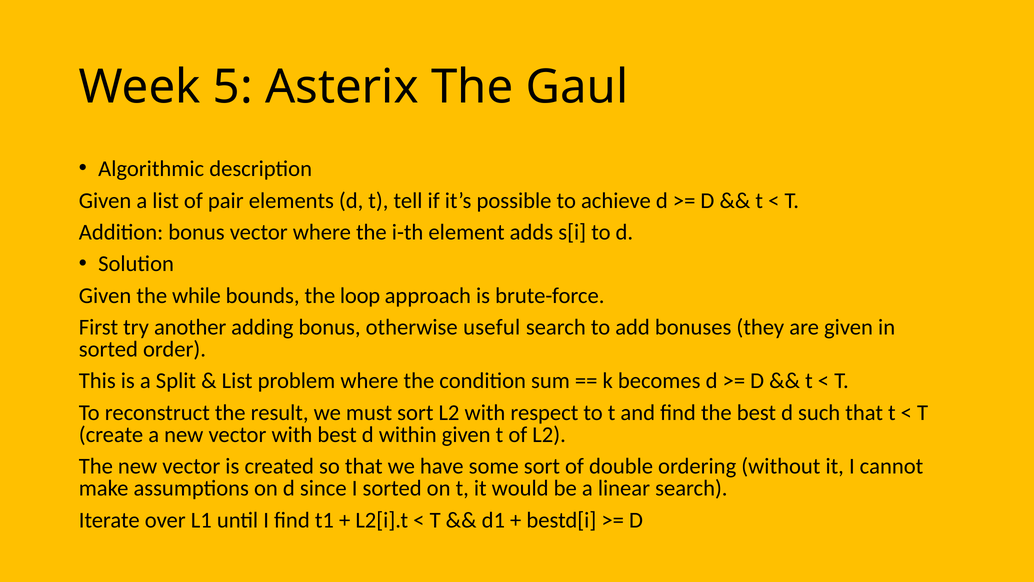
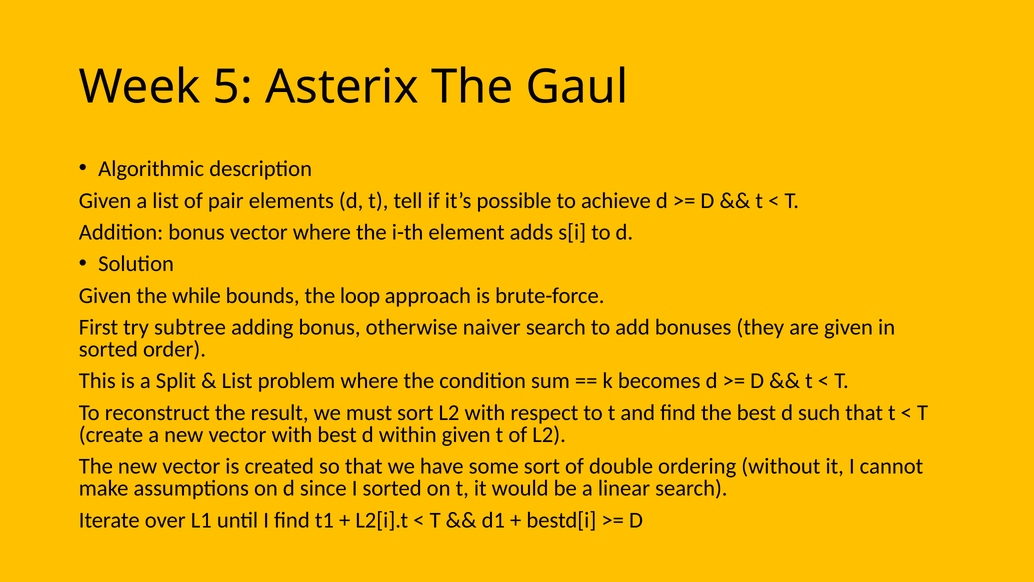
another: another -> subtree (190, 327)
useful: useful -> naiver (492, 327)
